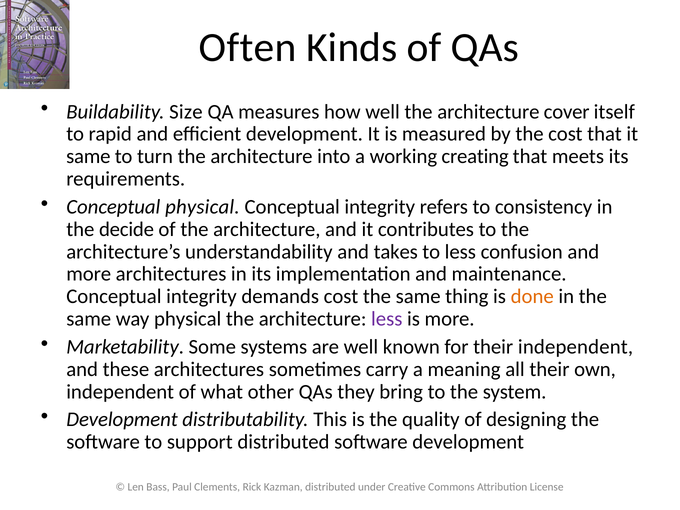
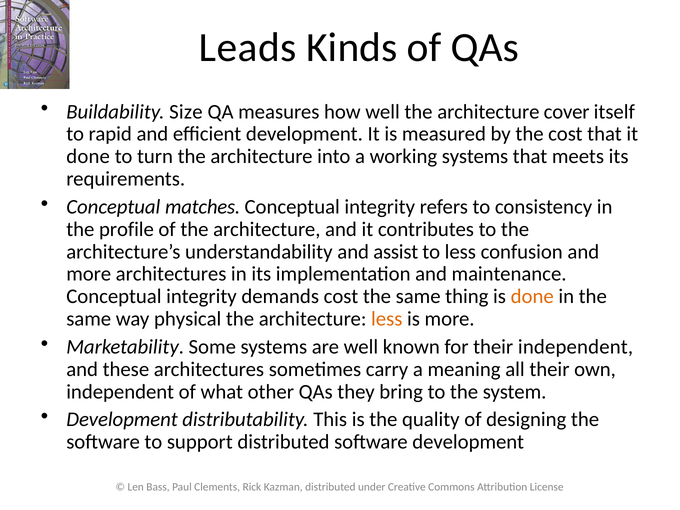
Often: Often -> Leads (248, 48)
same: same -> done (88, 157)
working creating: creating -> systems (475, 157)
Conceptual physical: physical -> matches (203, 207)
decide: decide -> profile (126, 229)
takes: takes -> assist (396, 252)
less colour: purple -> orange (387, 319)
